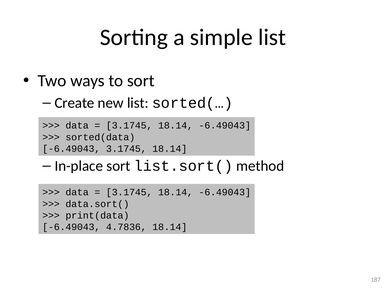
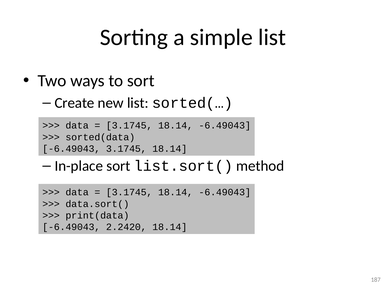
4.7836: 4.7836 -> 2.2420 (126, 227)
